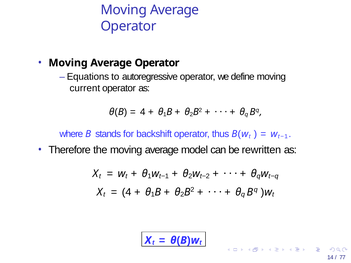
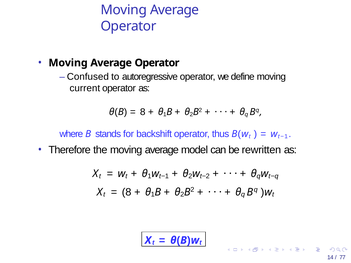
Equations: Equations -> Confused (88, 77)
4: 4 -> 8 (143, 112)
4: 4 -> 8 (127, 192)
